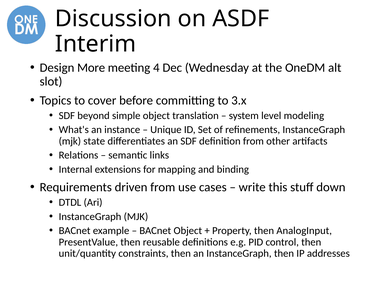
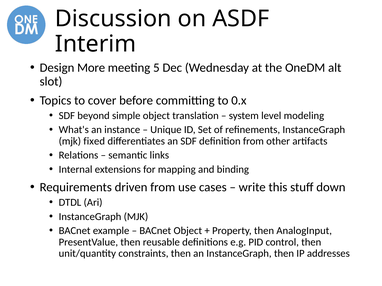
4: 4 -> 5 (156, 68)
3.x: 3.x -> 0.x (239, 101)
state: state -> fixed (94, 141)
